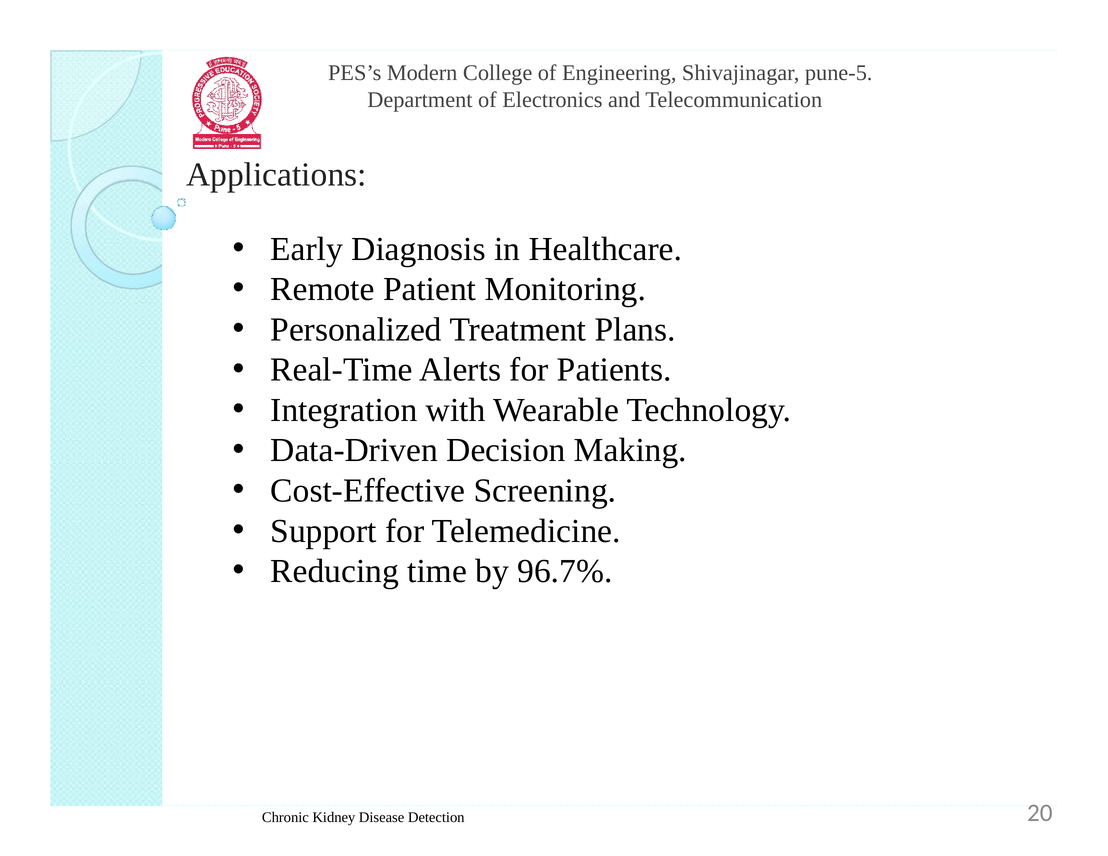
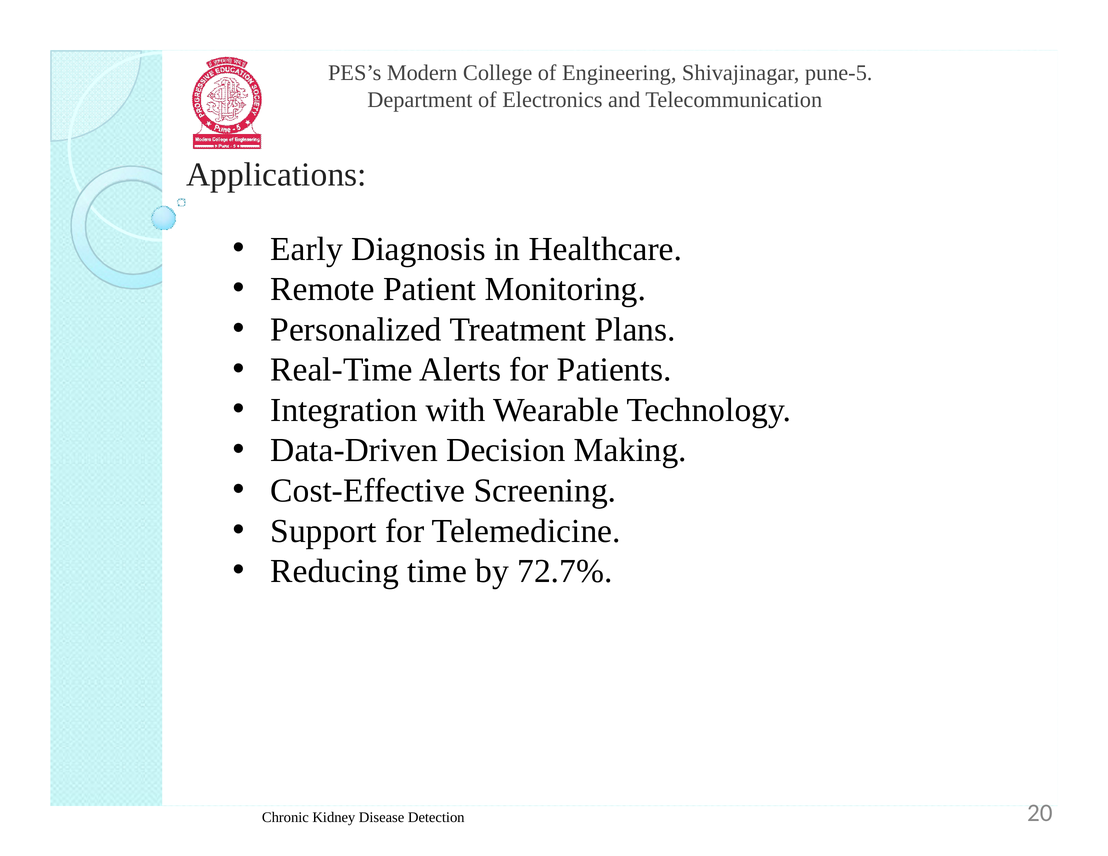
96.7%: 96.7% -> 72.7% (565, 571)
